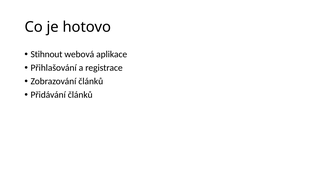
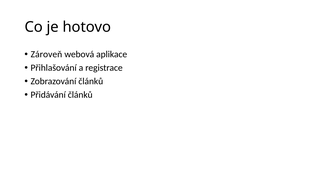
Stihnout: Stihnout -> Zároveň (46, 54)
